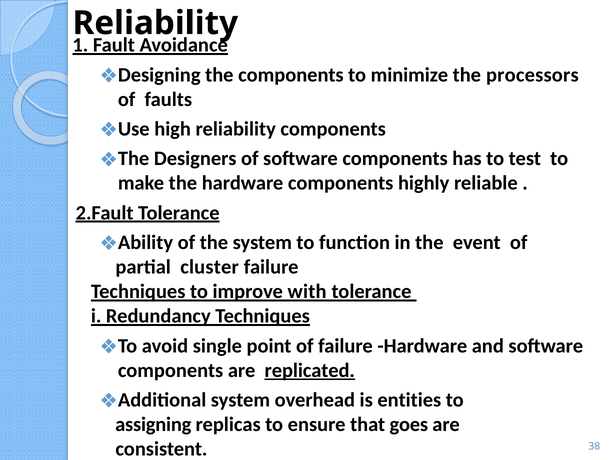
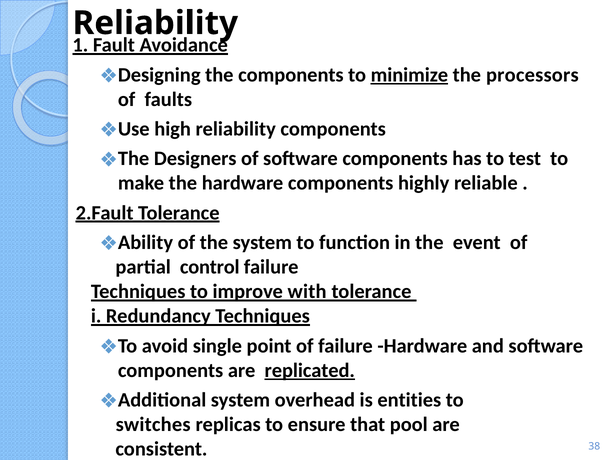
minimize underline: none -> present (409, 75)
cluster: cluster -> control (210, 267)
assigning: assigning -> switches (153, 425)
goes: goes -> pool (409, 425)
